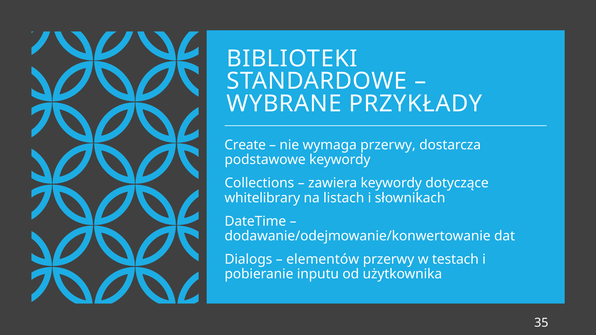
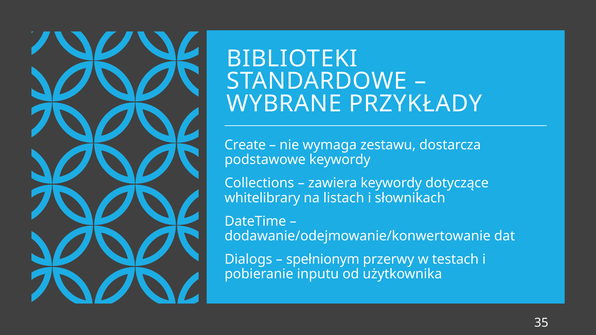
wymaga przerwy: przerwy -> zestawu (388, 145)
elementów: elementów -> spełnionym (323, 260)
